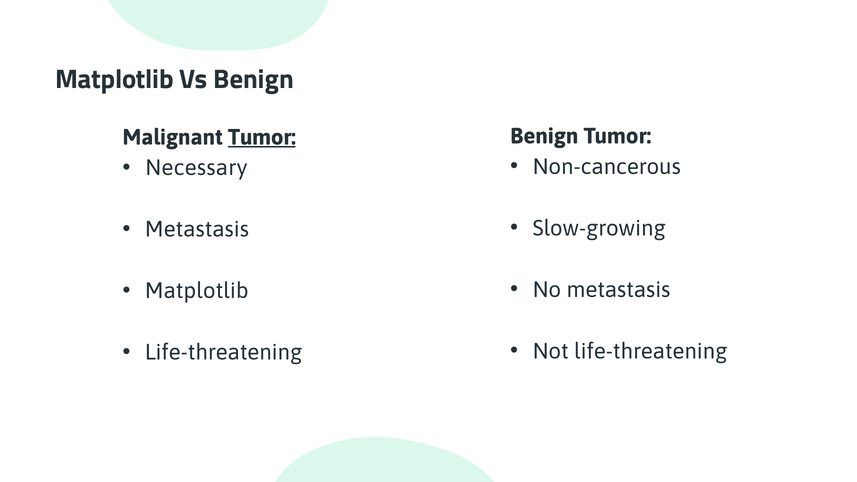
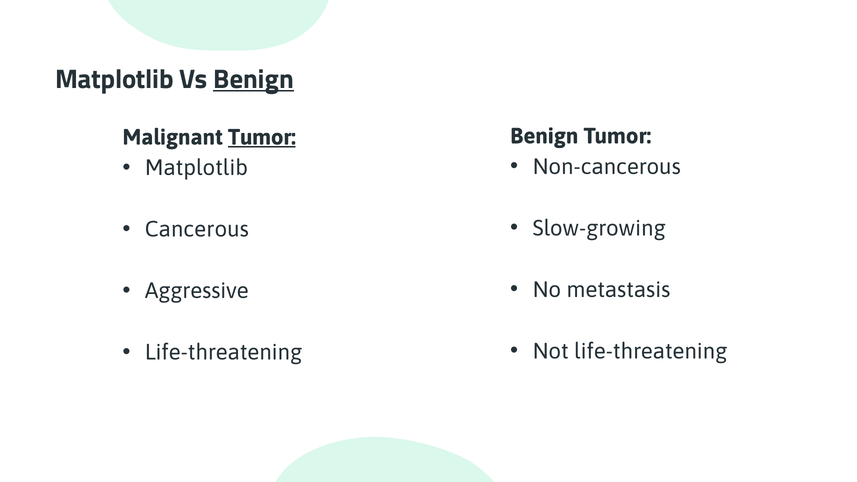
Benign underline: none -> present (254, 79)
Necessary: Necessary -> Matplotlib (196, 168)
Metastasis: Metastasis -> Cancerous (197, 230)
Matplotlib: Matplotlib -> Aggressive (197, 291)
